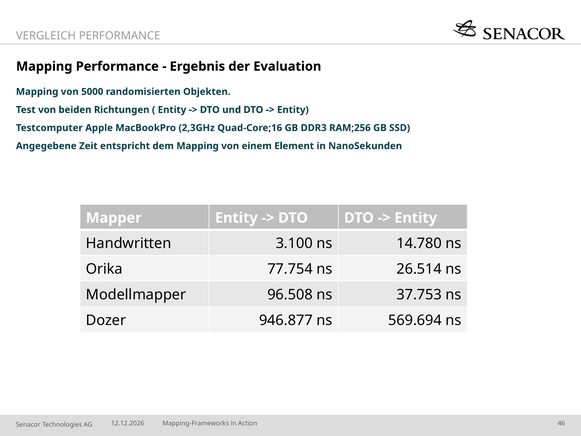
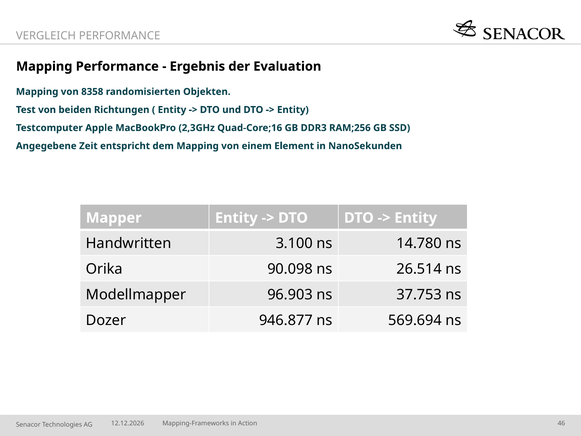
5000: 5000 -> 8358 (92, 92)
77.754: 77.754 -> 90.098 (290, 269)
96.508: 96.508 -> 96.903 (290, 295)
